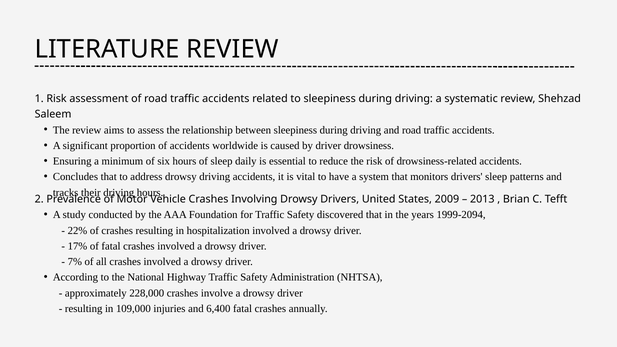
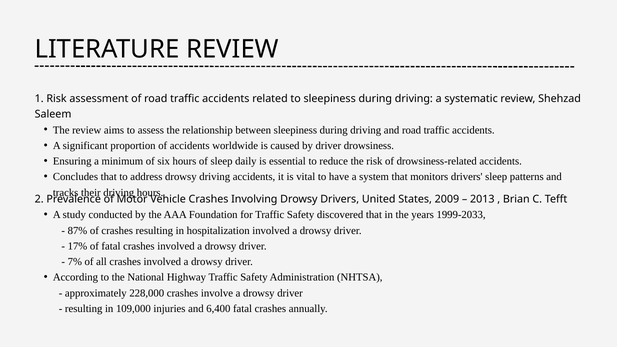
1999-2094: 1999-2094 -> 1999-2033 (461, 215)
22%: 22% -> 87% (77, 231)
